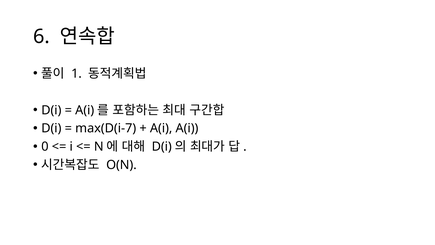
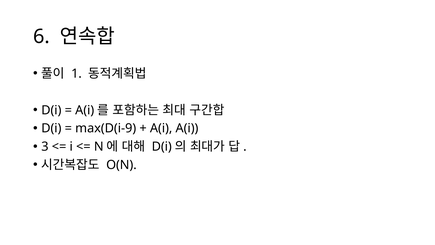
max(D(i-7: max(D(i-7 -> max(D(i-9 (106, 128)
0: 0 -> 3 (45, 147)
